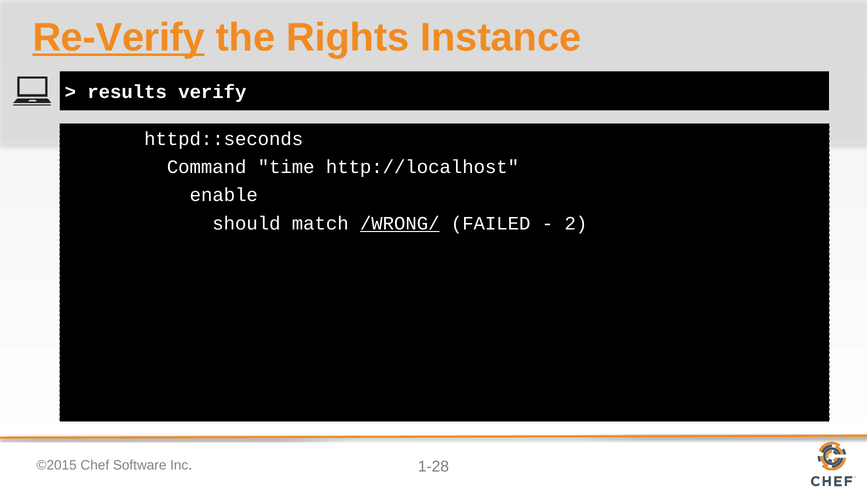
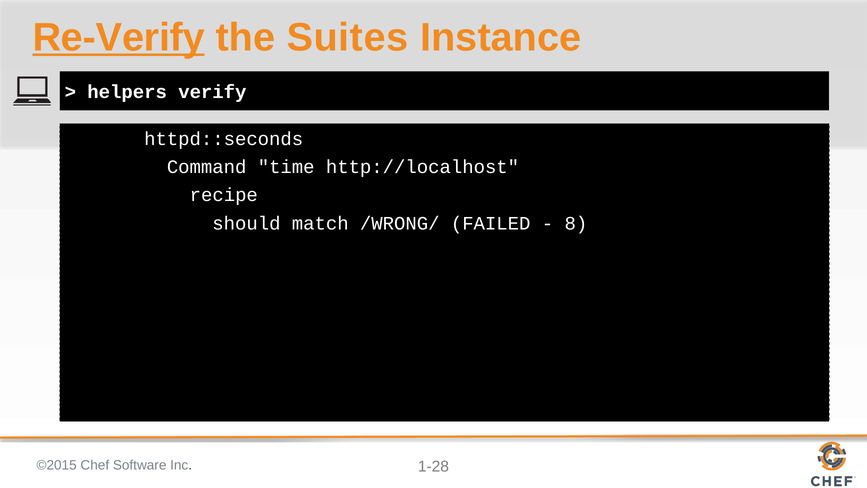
Rights: Rights -> Suites (348, 37)
results: results -> helpers (127, 92)
enable: enable -> recipe (224, 195)
/WRONG/ underline: present -> none (400, 223)
2: 2 -> 8 (576, 223)
